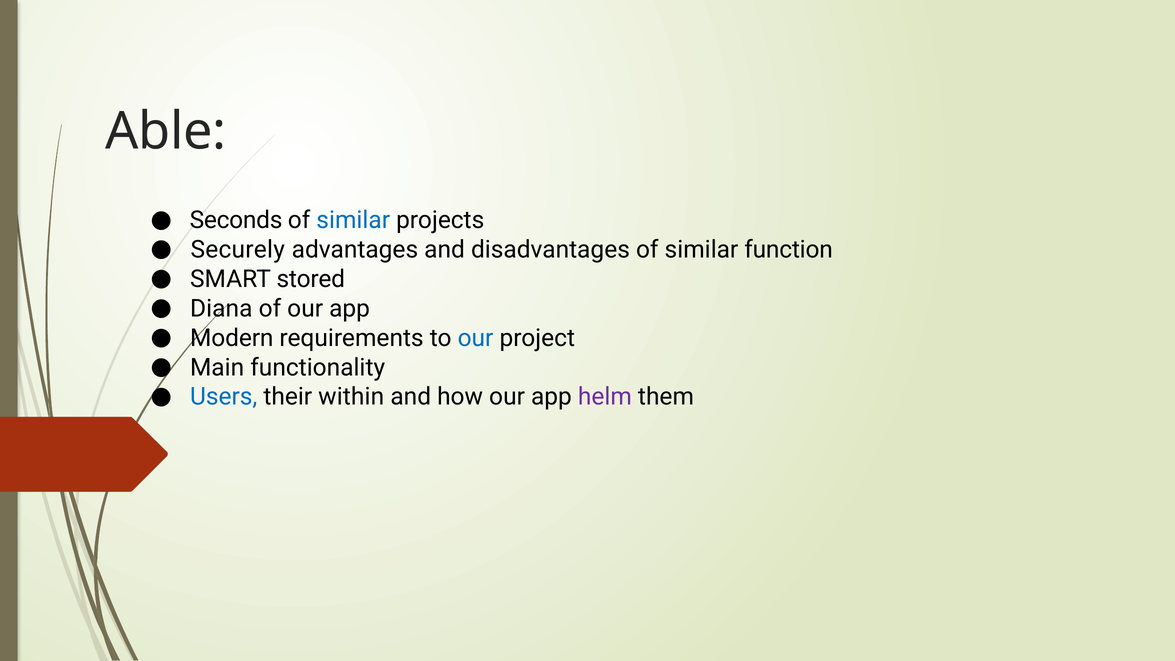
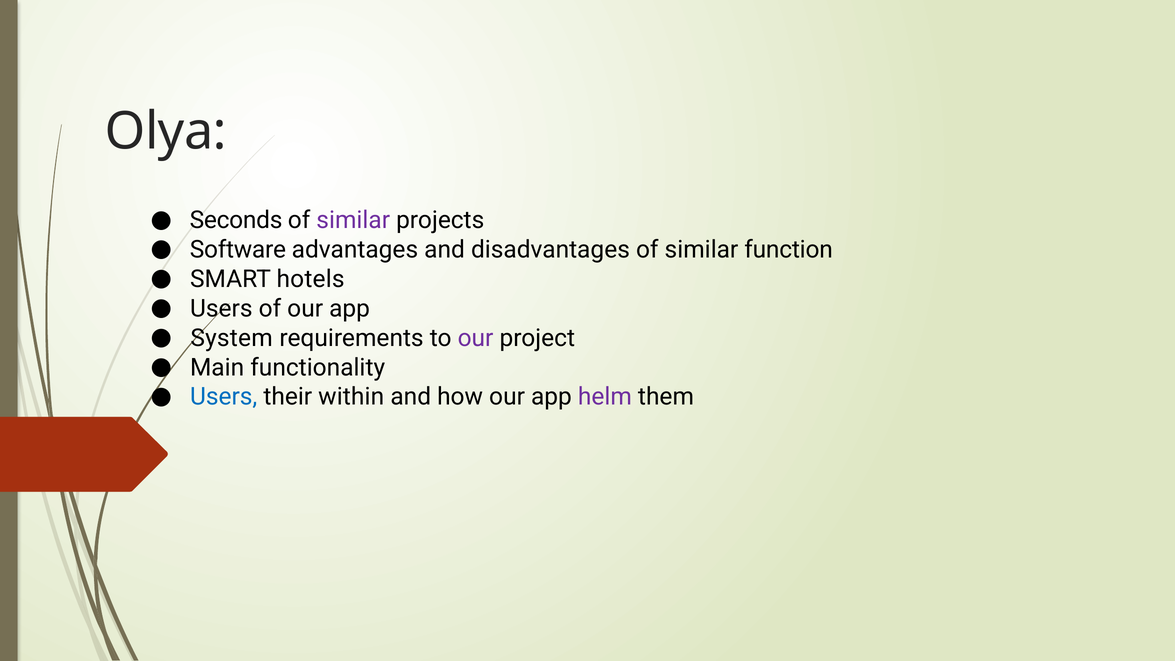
Able: Able -> Olya (166, 132)
similar colour: blue -> purple (353, 220)
Securely: Securely -> Software (238, 250)
stored: stored -> hotels (311, 279)
Diana: Diana -> Users (221, 309)
Modern: Modern -> System (232, 338)
our colour: blue -> purple (476, 338)
